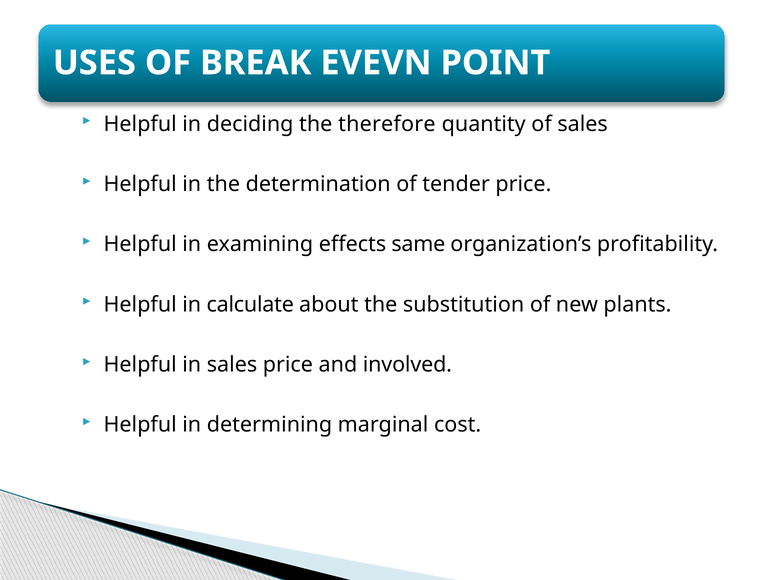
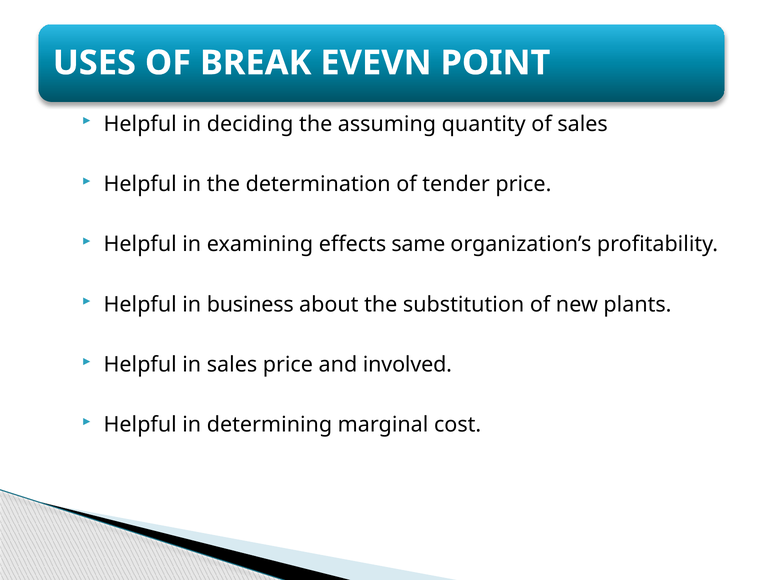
therefore: therefore -> assuming (387, 124)
calculate: calculate -> business (250, 305)
